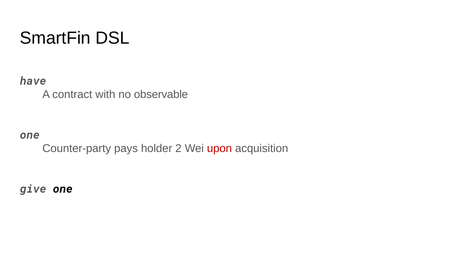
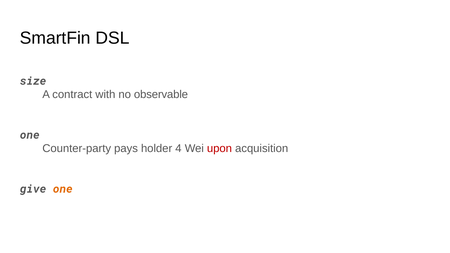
have: have -> size (33, 81)
2: 2 -> 4 (178, 149)
one colour: black -> orange (63, 189)
